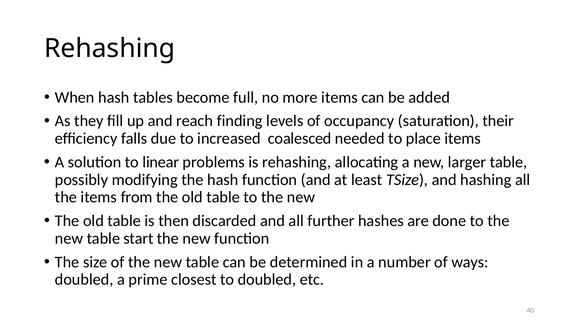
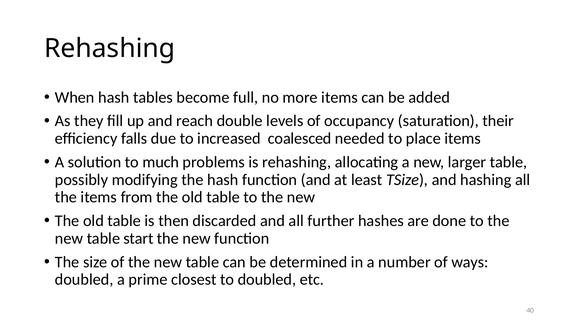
finding: finding -> double (240, 121)
linear: linear -> much (161, 162)
